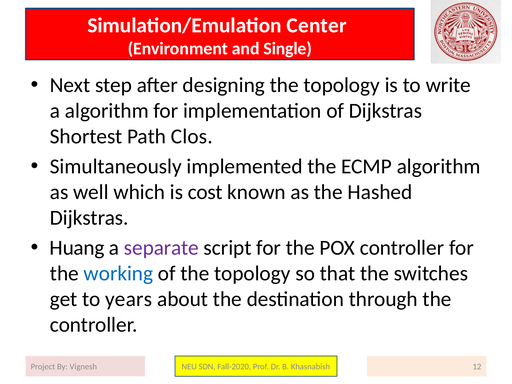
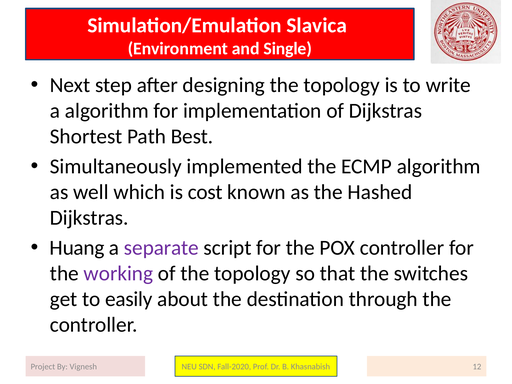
Center: Center -> Slavica (317, 25)
Clos: Clos -> Best (192, 136)
working colour: blue -> purple (118, 273)
years: years -> easily (129, 299)
